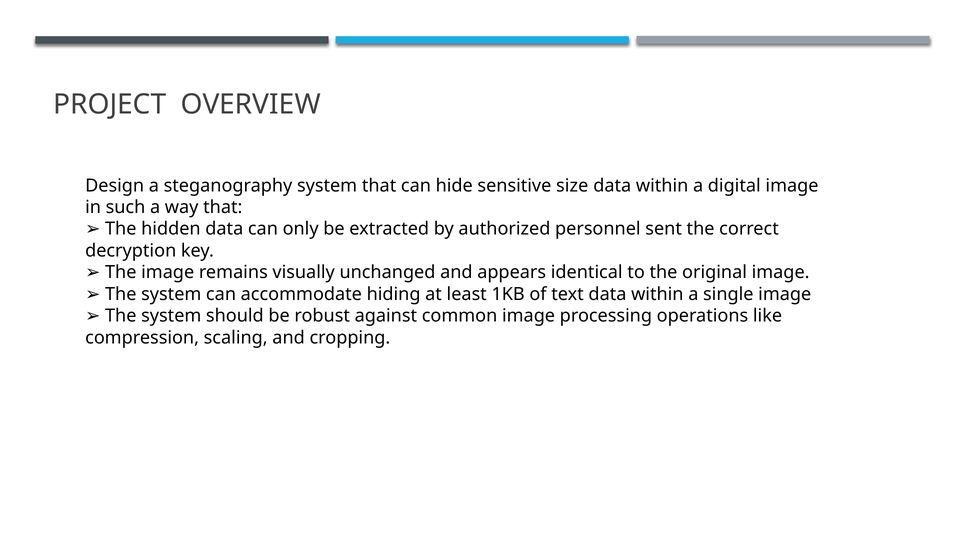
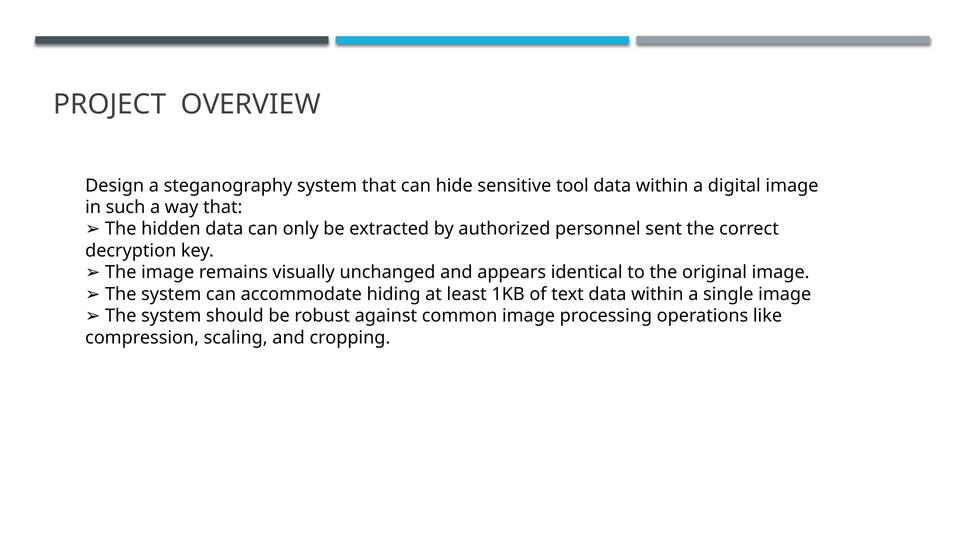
size: size -> tool (572, 186)
